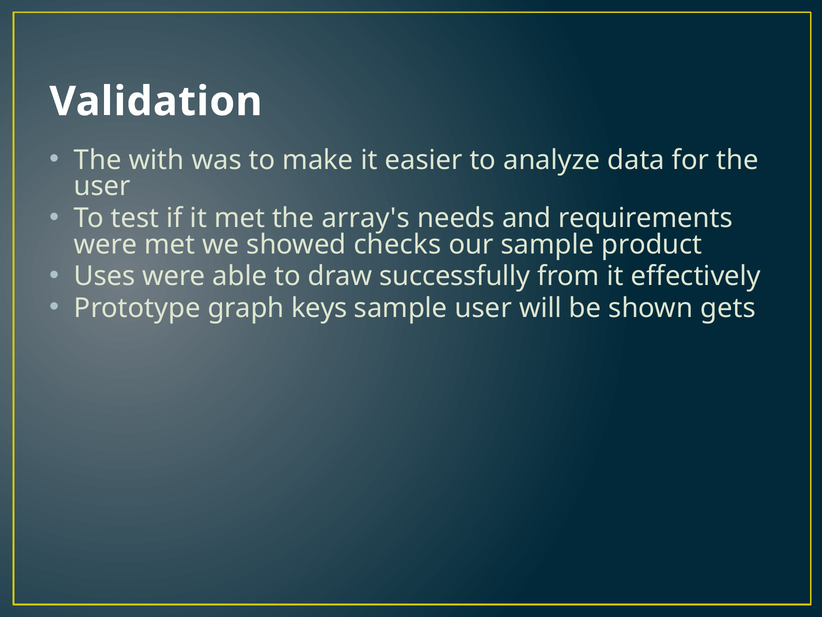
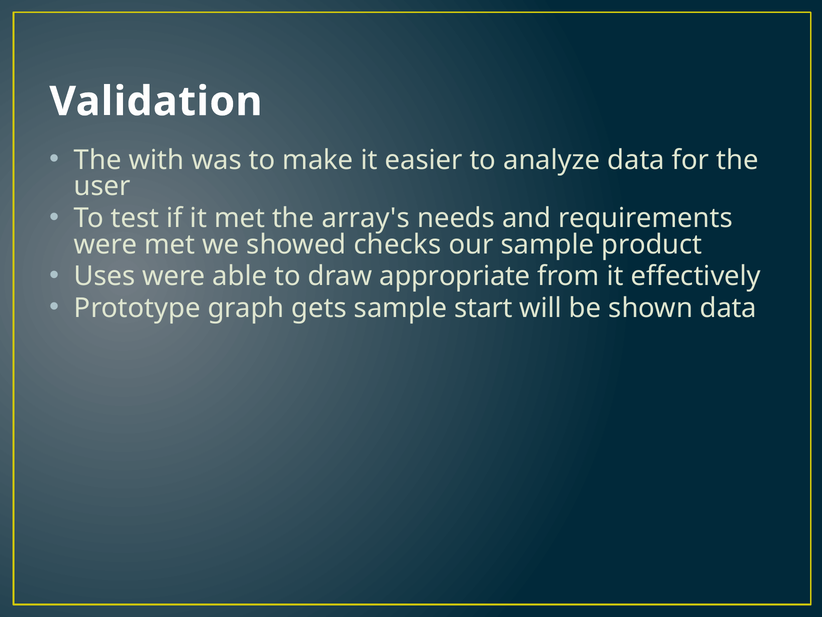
successfully: successfully -> appropriate (455, 276)
keys: keys -> gets (319, 308)
sample user: user -> start (483, 308)
shown gets: gets -> data (728, 308)
